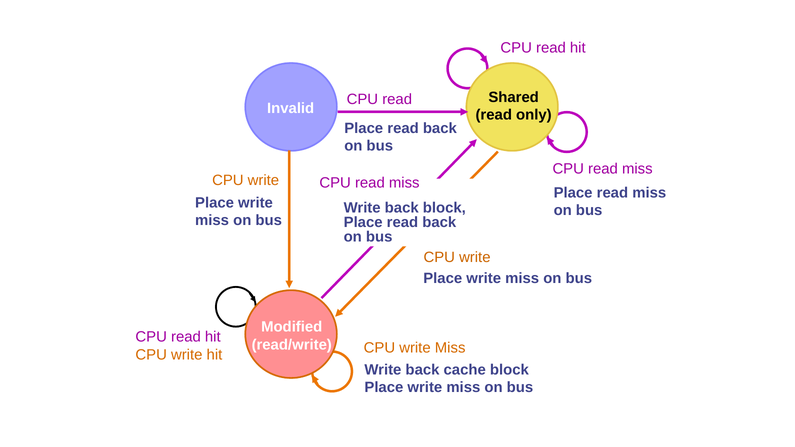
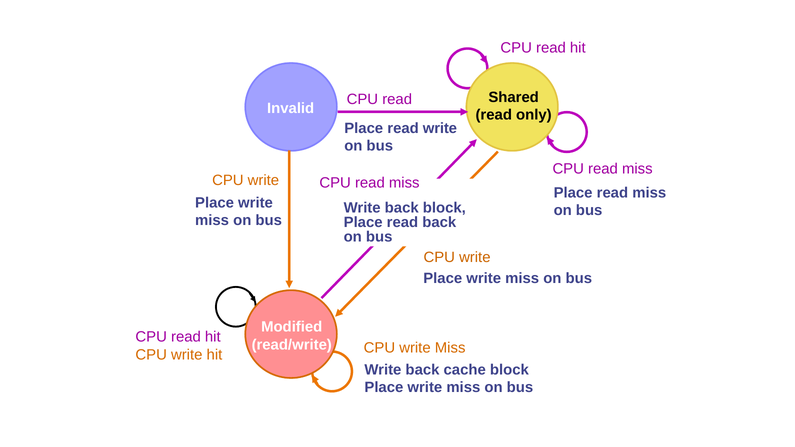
back: back -> write (440, 128)
